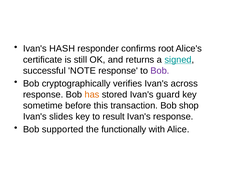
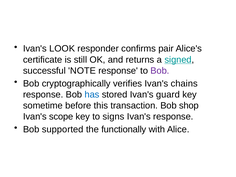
HASH: HASH -> LOOK (62, 49)
root: root -> pair (166, 49)
across: across -> chains (184, 84)
has colour: orange -> blue (92, 95)
slides: slides -> scope (61, 117)
result: result -> signs (113, 117)
